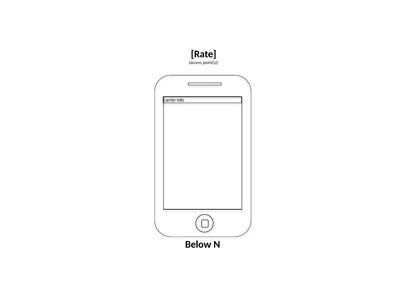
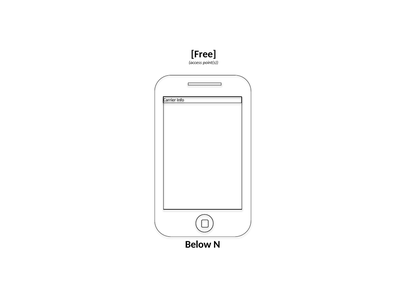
Rate: Rate -> Free (204, 54)
